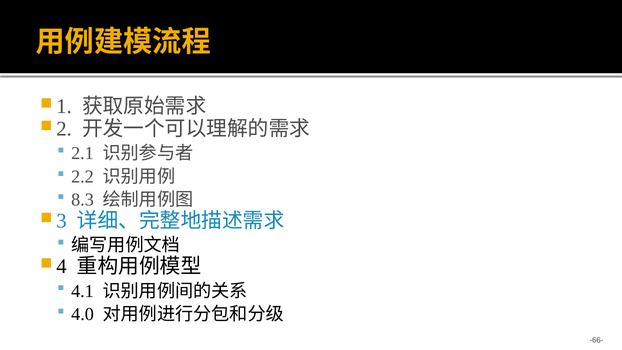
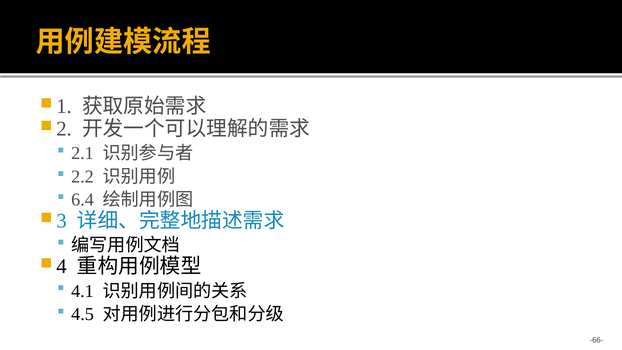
8.3: 8.3 -> 6.4 (83, 200)
4.0: 4.0 -> 4.5 (83, 314)
